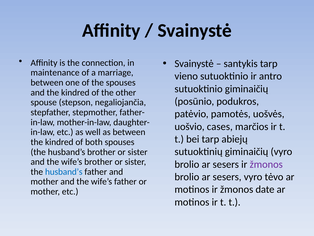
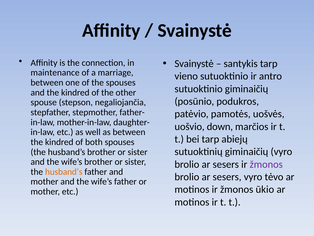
cases: cases -> down (220, 126)
husband’s colour: blue -> orange (64, 171)
date: date -> ūkio (265, 189)
